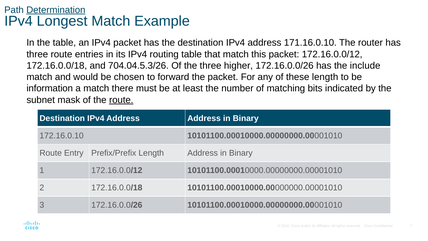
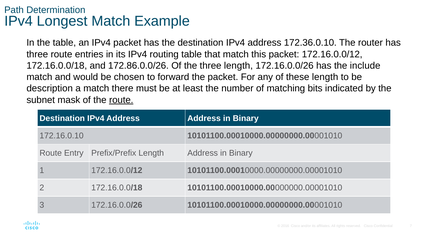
Determination underline: present -> none (56, 10)
171.16.0.10: 171.16.0.10 -> 172.36.0.10 (310, 43)
704.04.5.3/26: 704.04.5.3/26 -> 172.86.0.0/26 (138, 66)
three higher: higher -> length (238, 66)
information: information -> description (50, 88)
